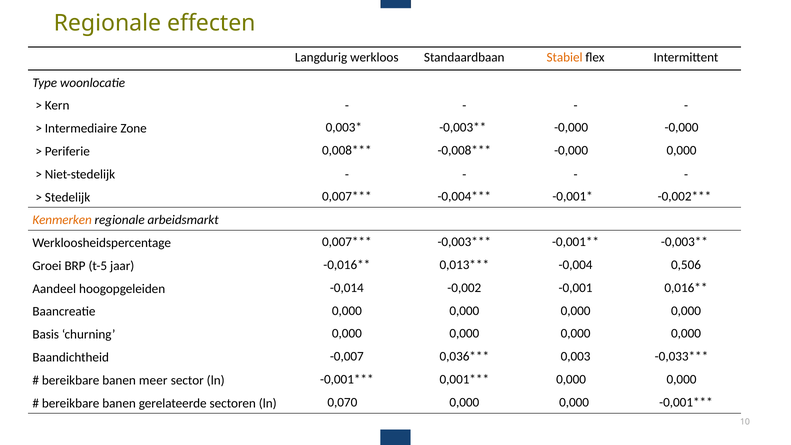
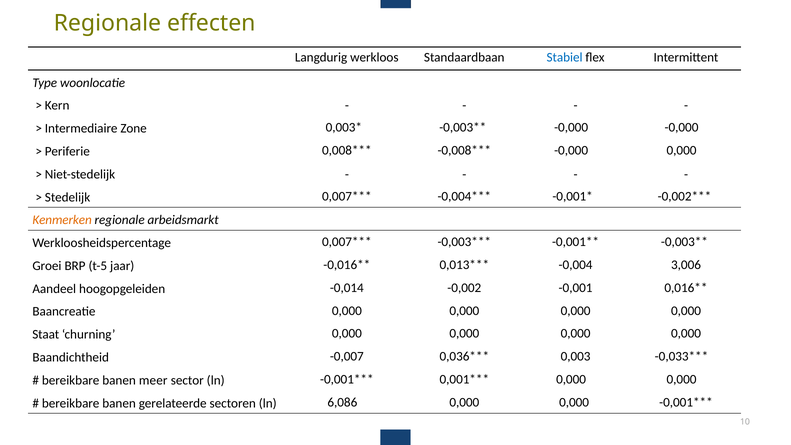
Stabiel colour: orange -> blue (565, 58)
0,506: 0,506 -> 3,006 (686, 265)
Basis: Basis -> Staat (46, 334)
0,070: 0,070 -> 6,086 (342, 402)
